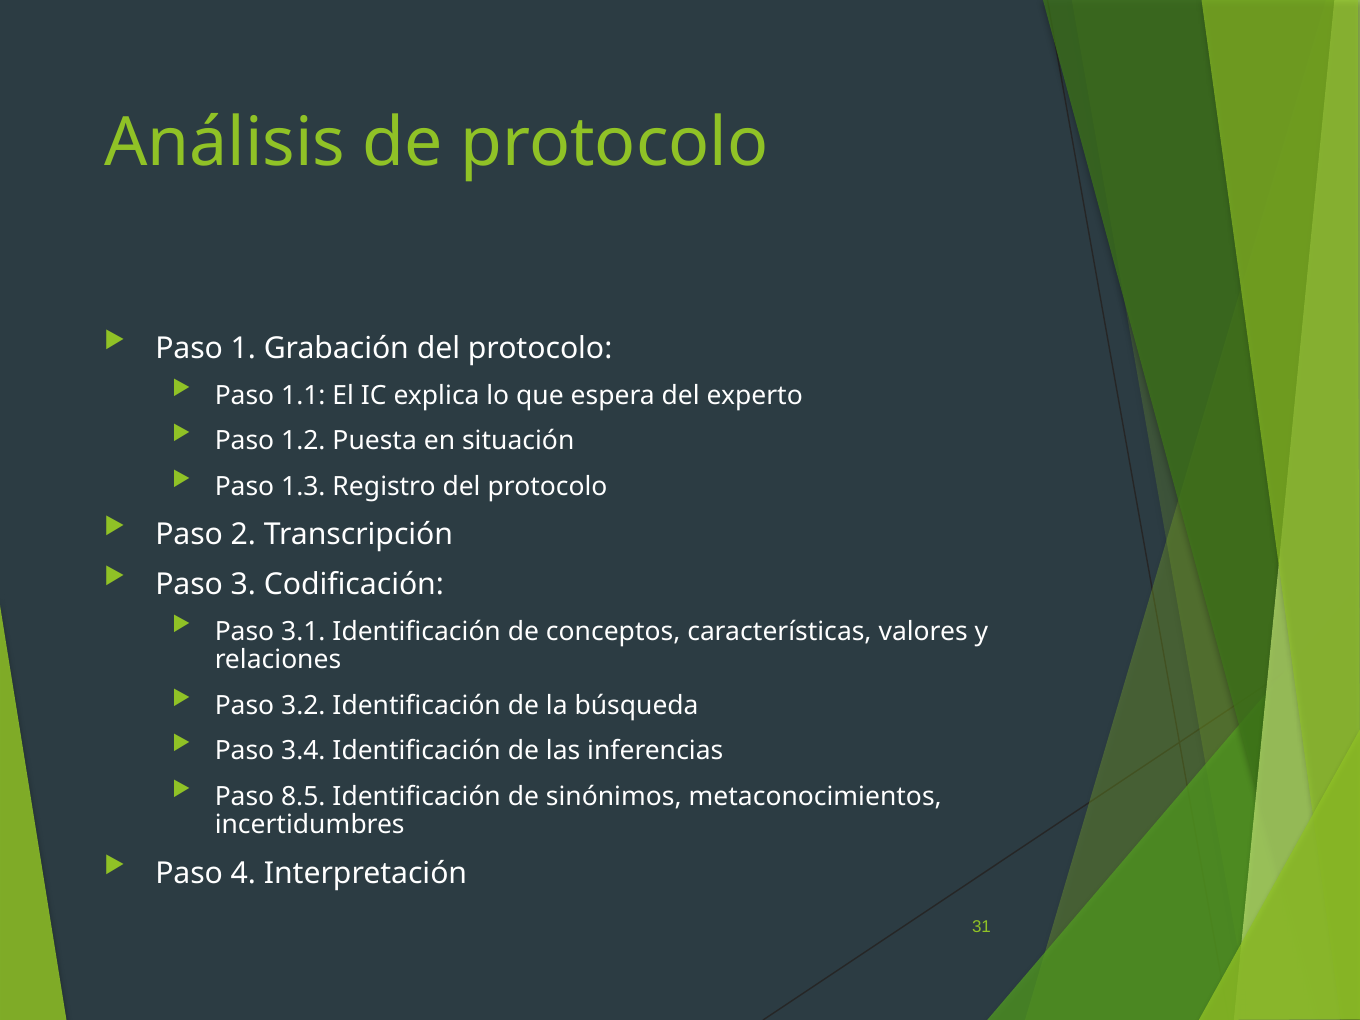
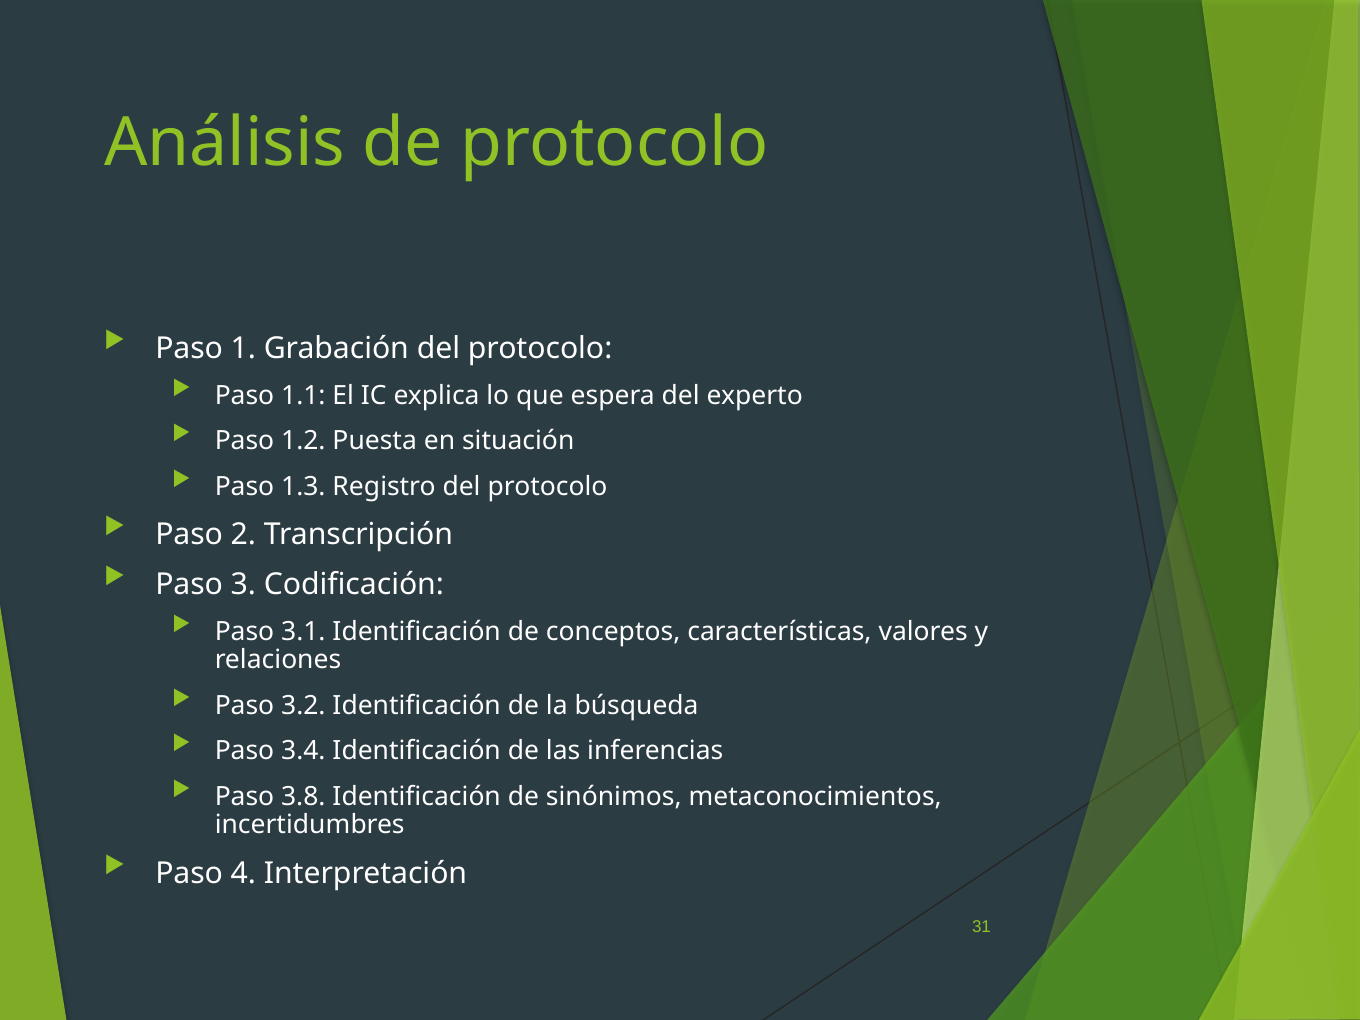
8.5: 8.5 -> 3.8 (303, 797)
